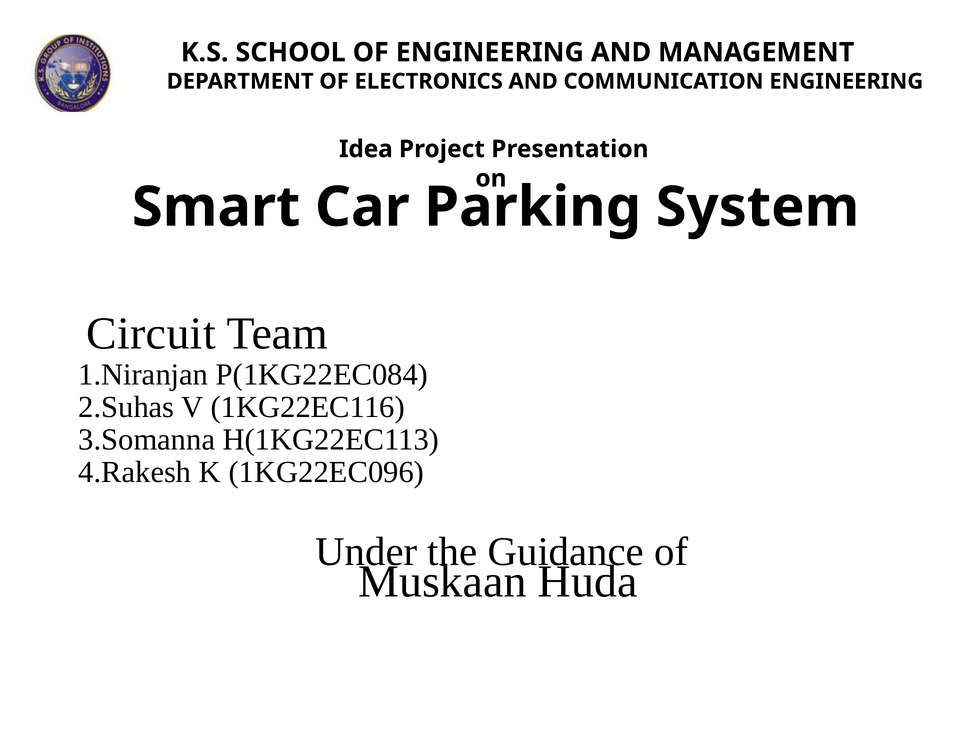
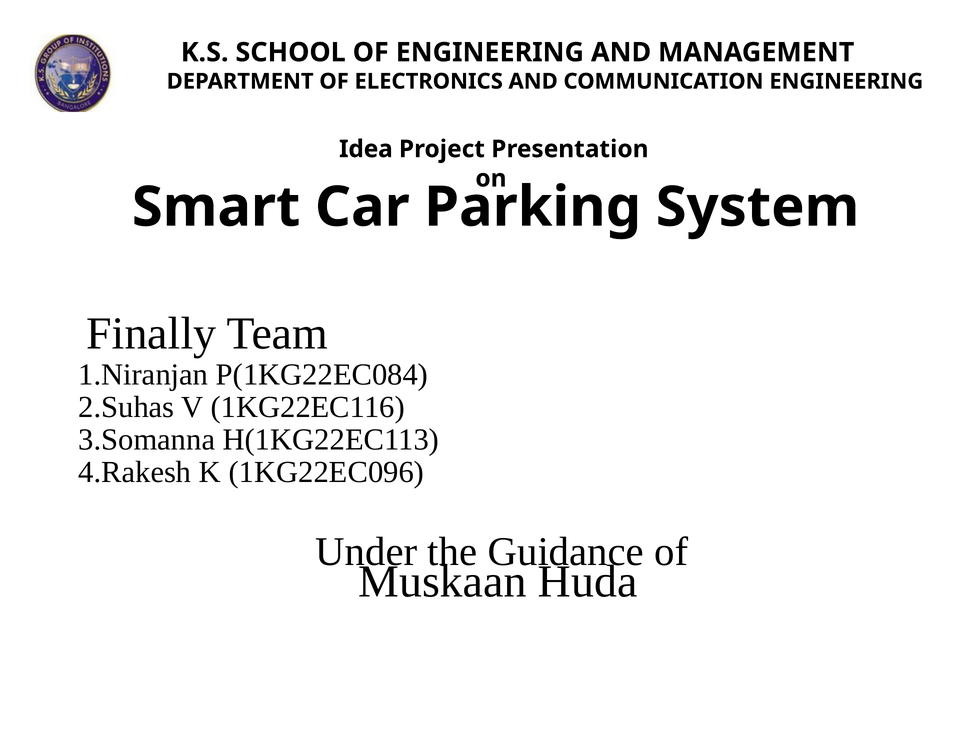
Circuit: Circuit -> Finally (151, 334)
